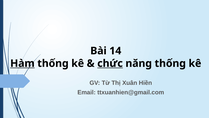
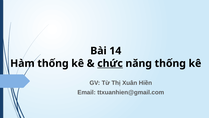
Hàm underline: present -> none (22, 63)
